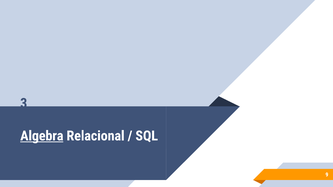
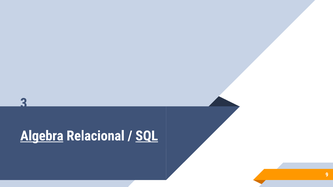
SQL underline: none -> present (147, 136)
